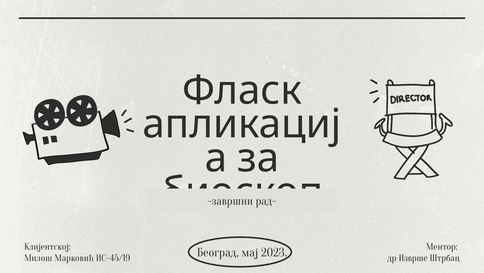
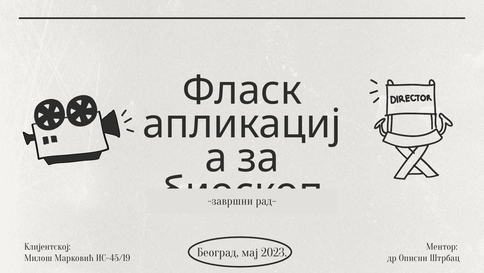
Изврше: Изврше -> Описни (413, 257)
